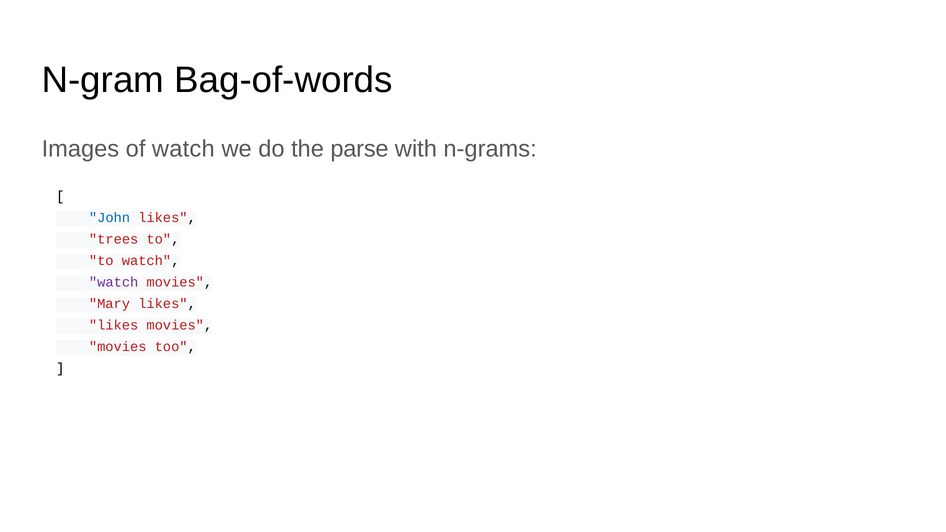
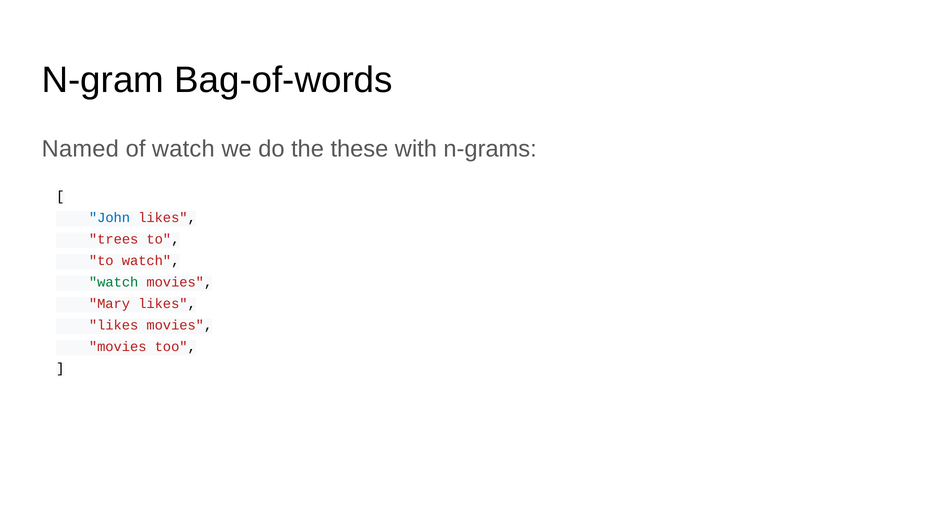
Images: Images -> Named (80, 149)
parse: parse -> these (359, 149)
watch colour: purple -> green (114, 282)
